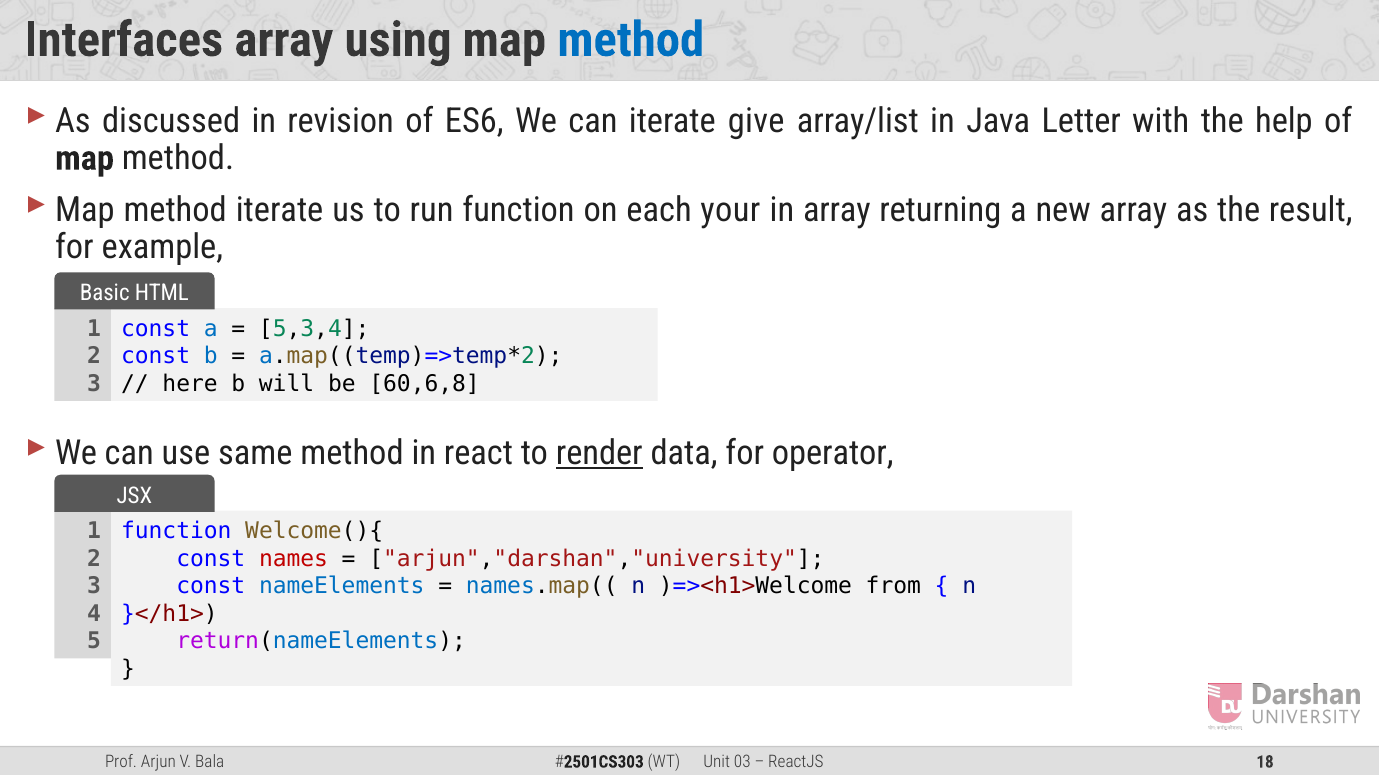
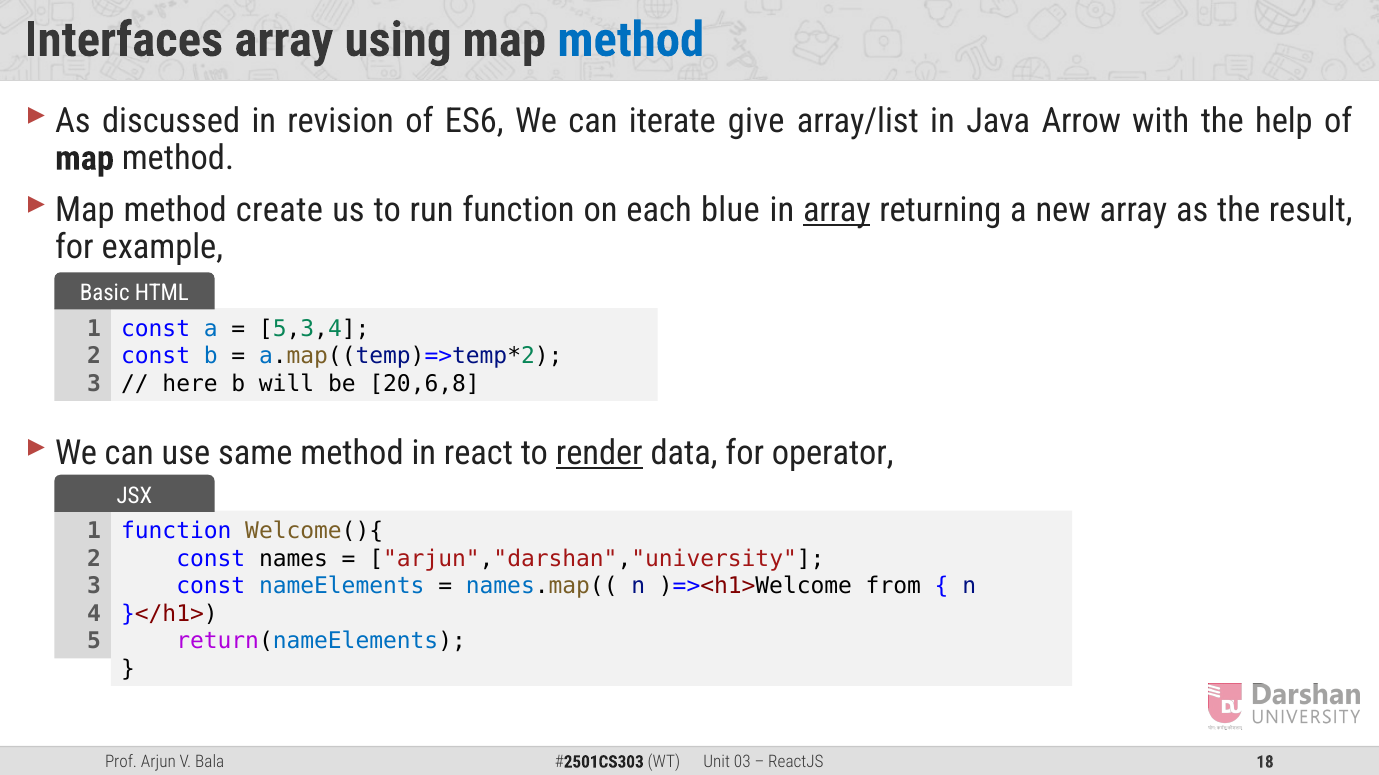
Letter: Letter -> Arrow (1081, 121)
method iterate: iterate -> create (279, 210)
your: your -> blue (730, 210)
array underline: none -> present (837, 210)
60,6,8: 60,6,8 -> 20,6,8 (425, 384)
names colour: red -> black (294, 559)
